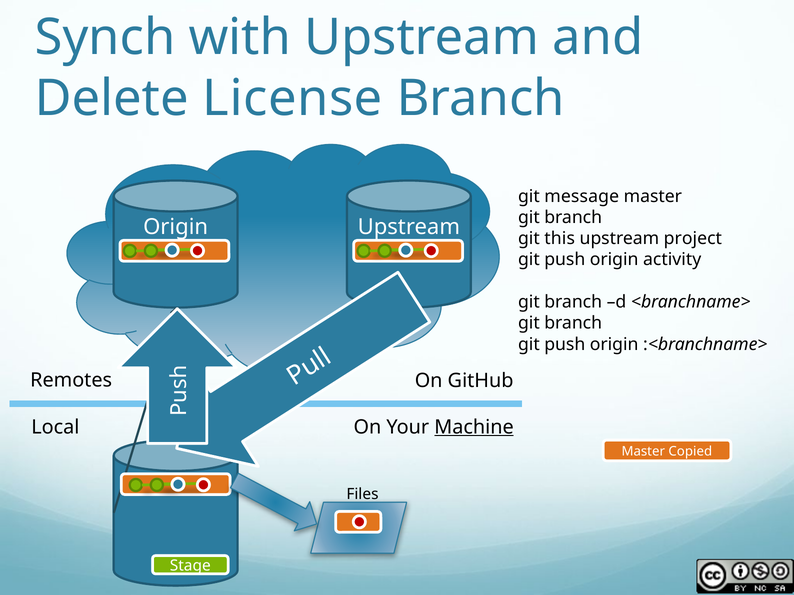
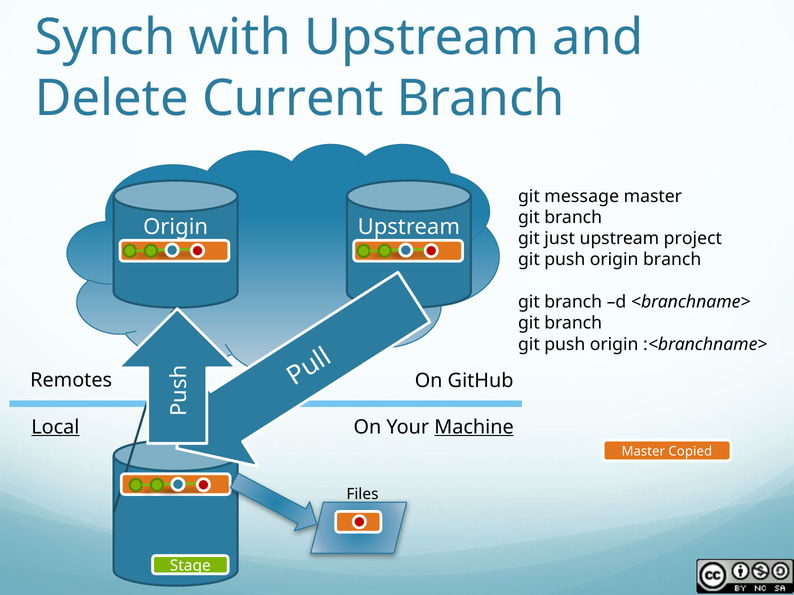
License: License -> Current (293, 99)
this: this -> just (560, 239)
origin activity: activity -> branch (672, 260)
Local underline: none -> present (55, 427)
